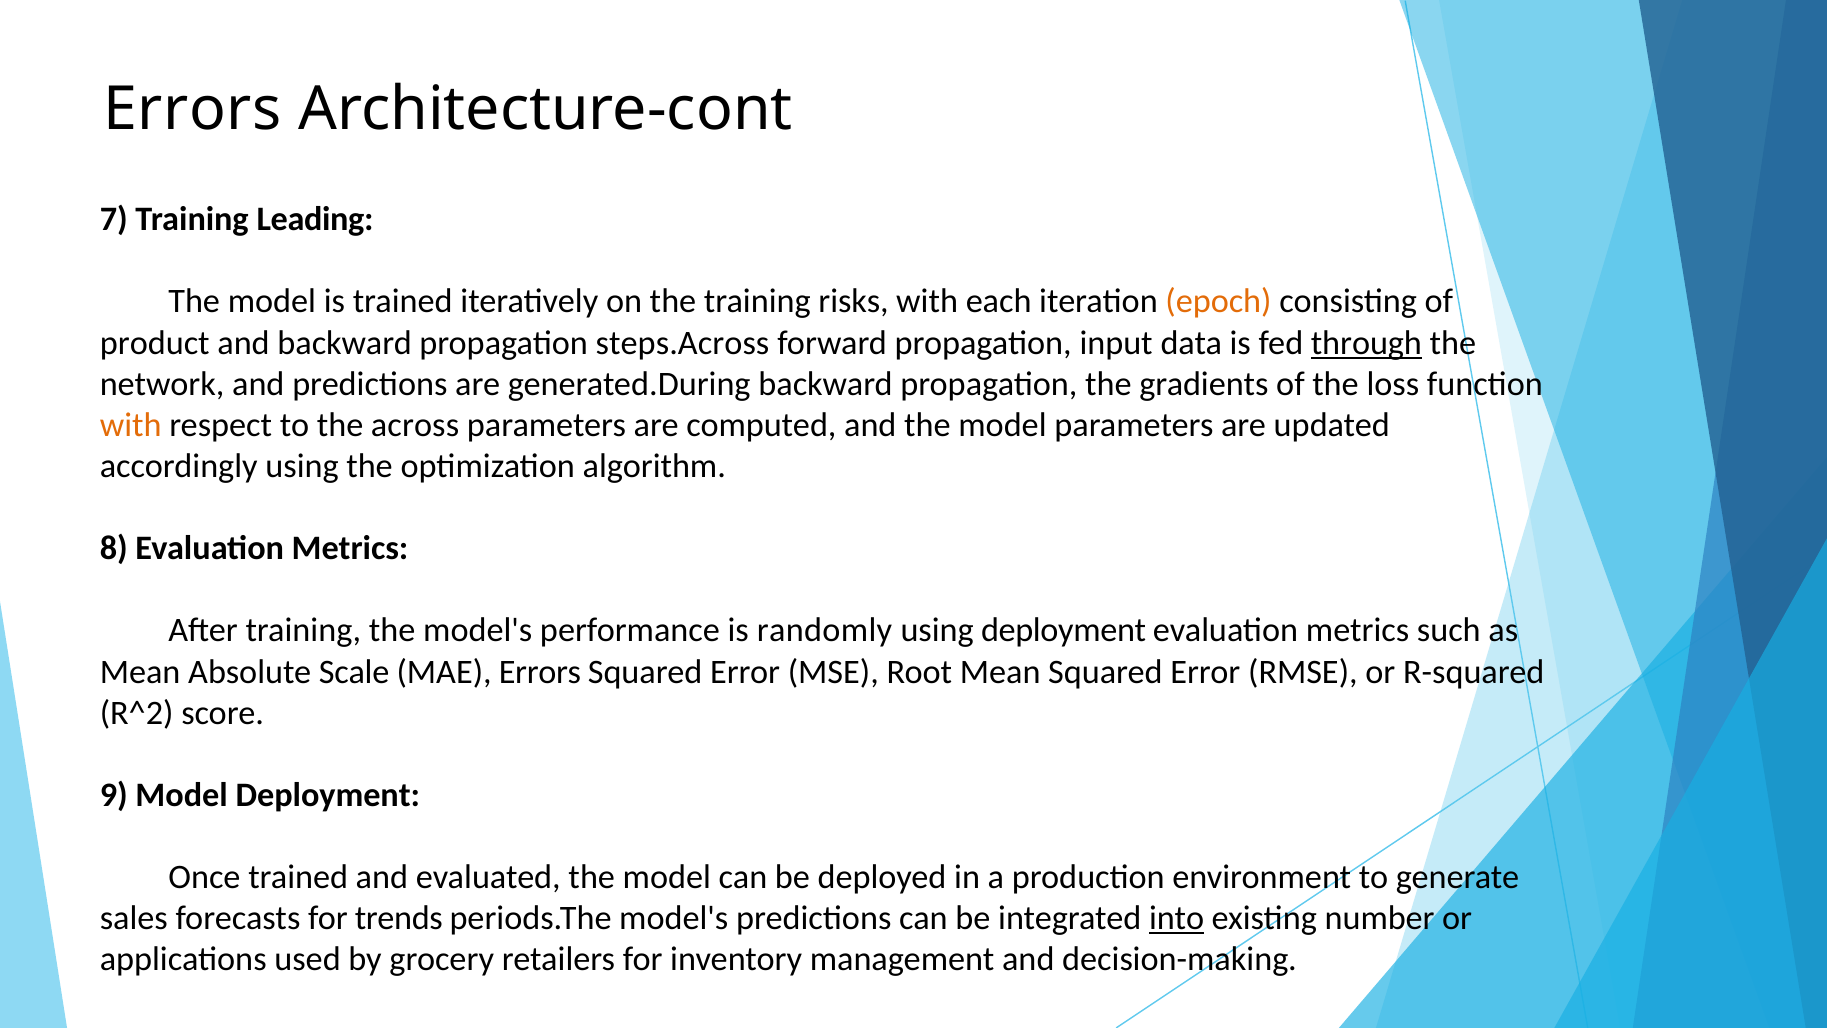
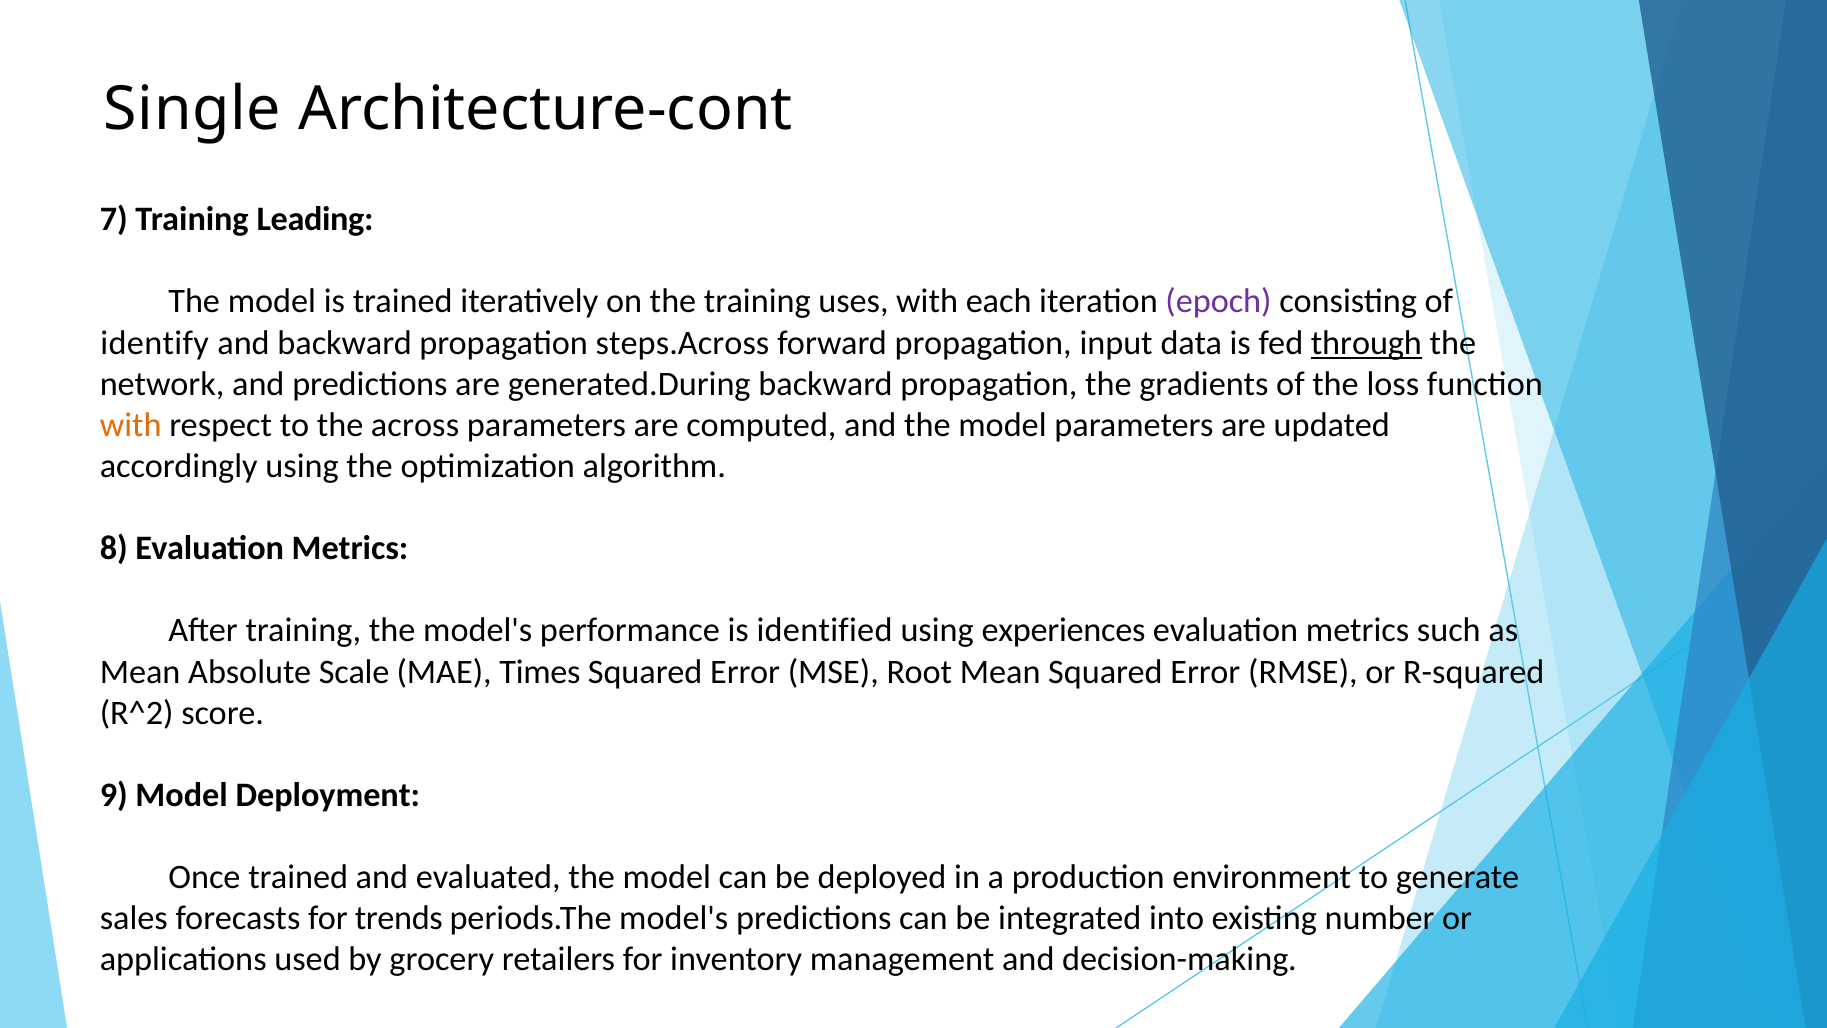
Errors: Errors -> Single (192, 109)
risks: risks -> uses (854, 302)
epoch colour: orange -> purple (1218, 302)
product: product -> identify (155, 343)
randomly: randomly -> identified (825, 630)
using deployment: deployment -> experiences (1064, 630)
MAE Errors: Errors -> Times (540, 672)
into underline: present -> none (1177, 918)
